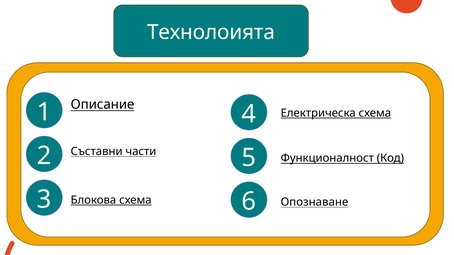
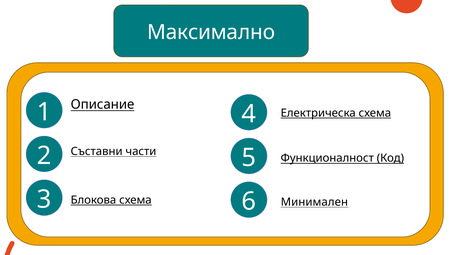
Технолоията: Технолоията -> Максимално (211, 32)
Опознаване: Опознаване -> Минимален (314, 202)
